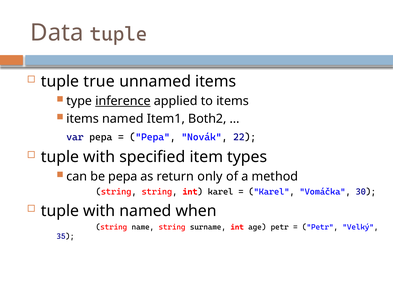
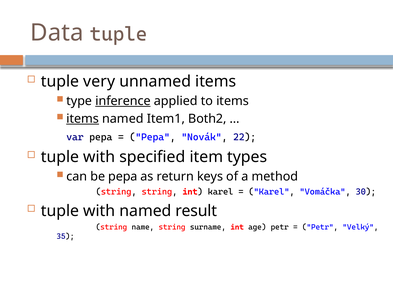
true: true -> very (99, 81)
items underline: none -> present (83, 119)
only: only -> keys (210, 176)
when: when -> result (196, 211)
